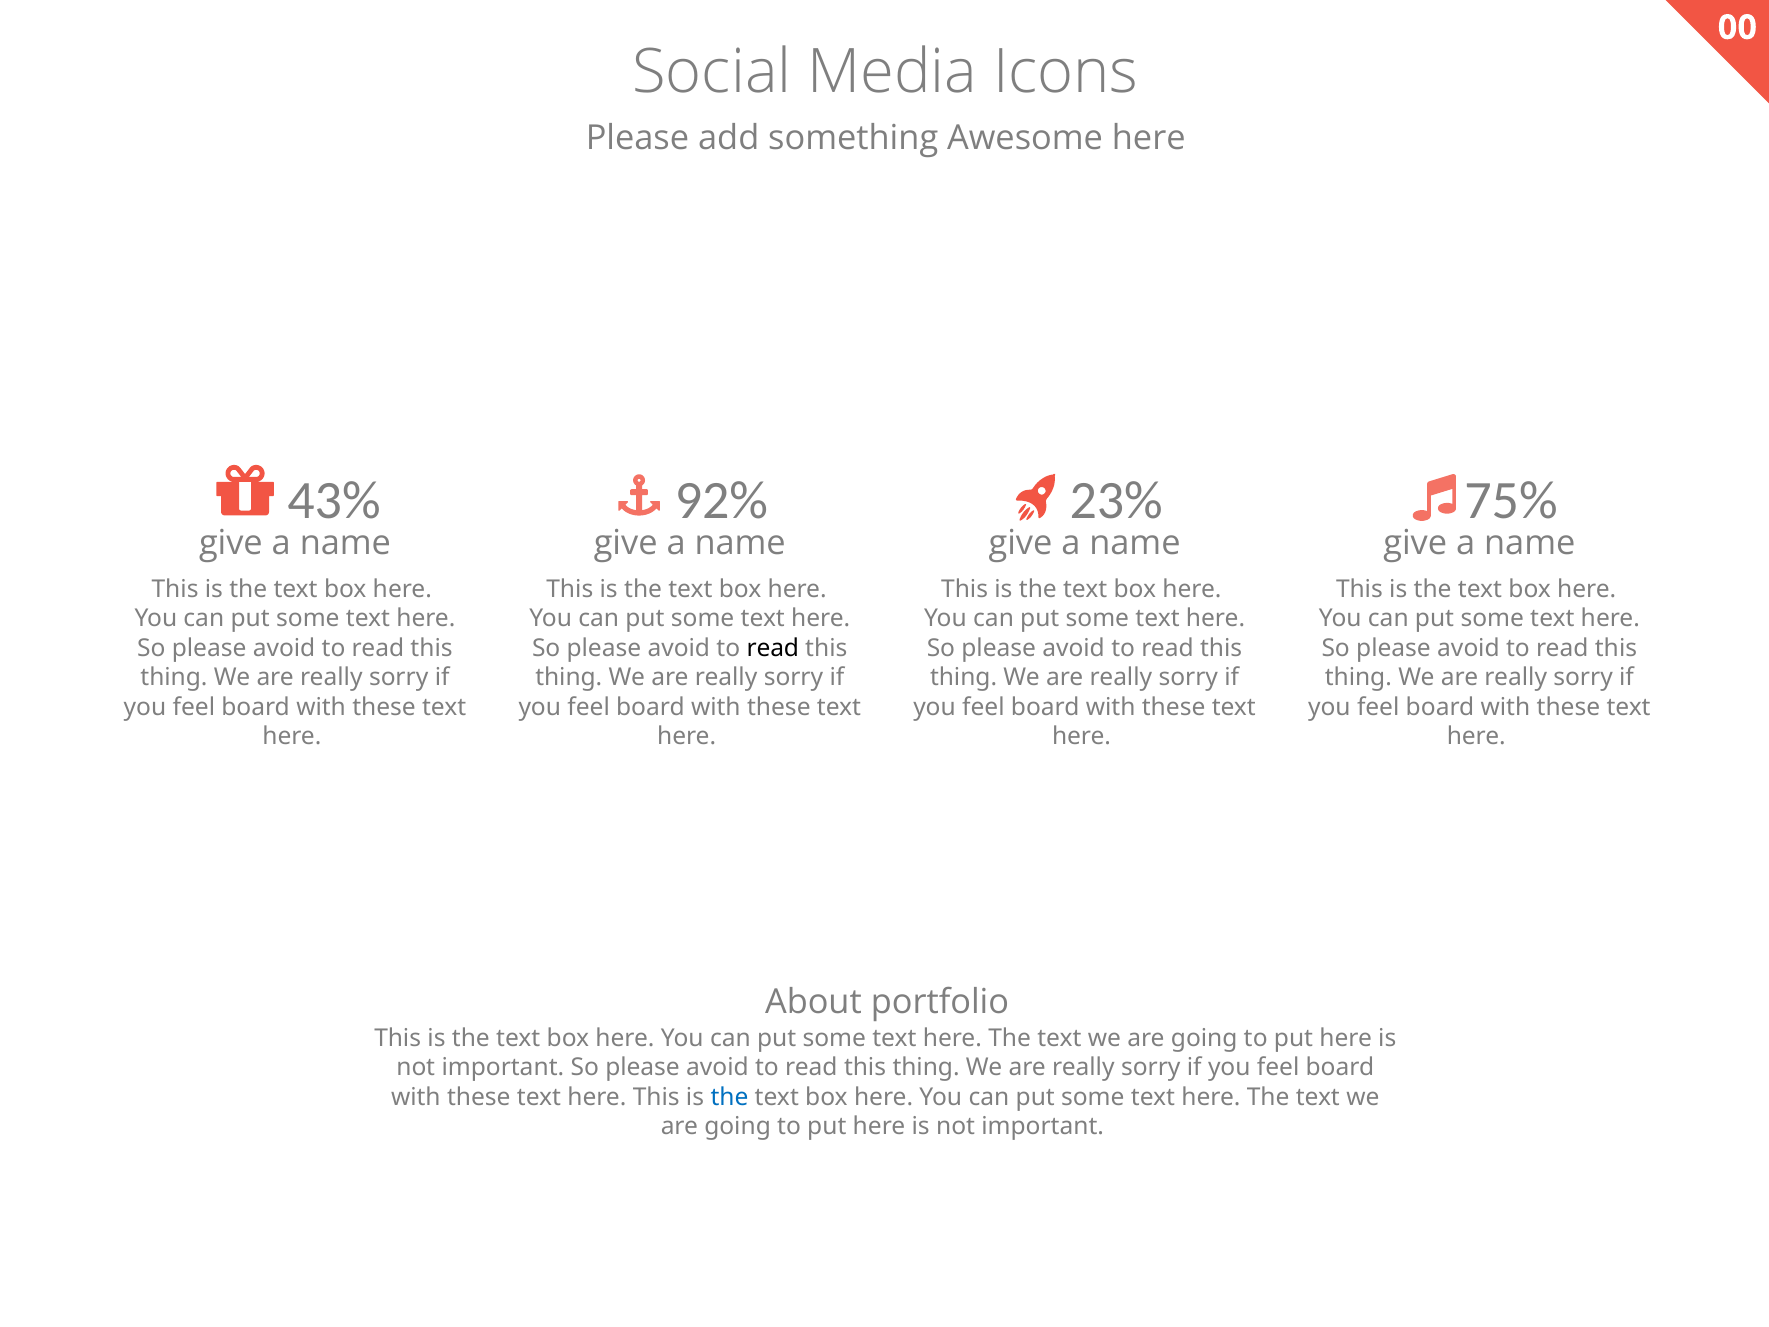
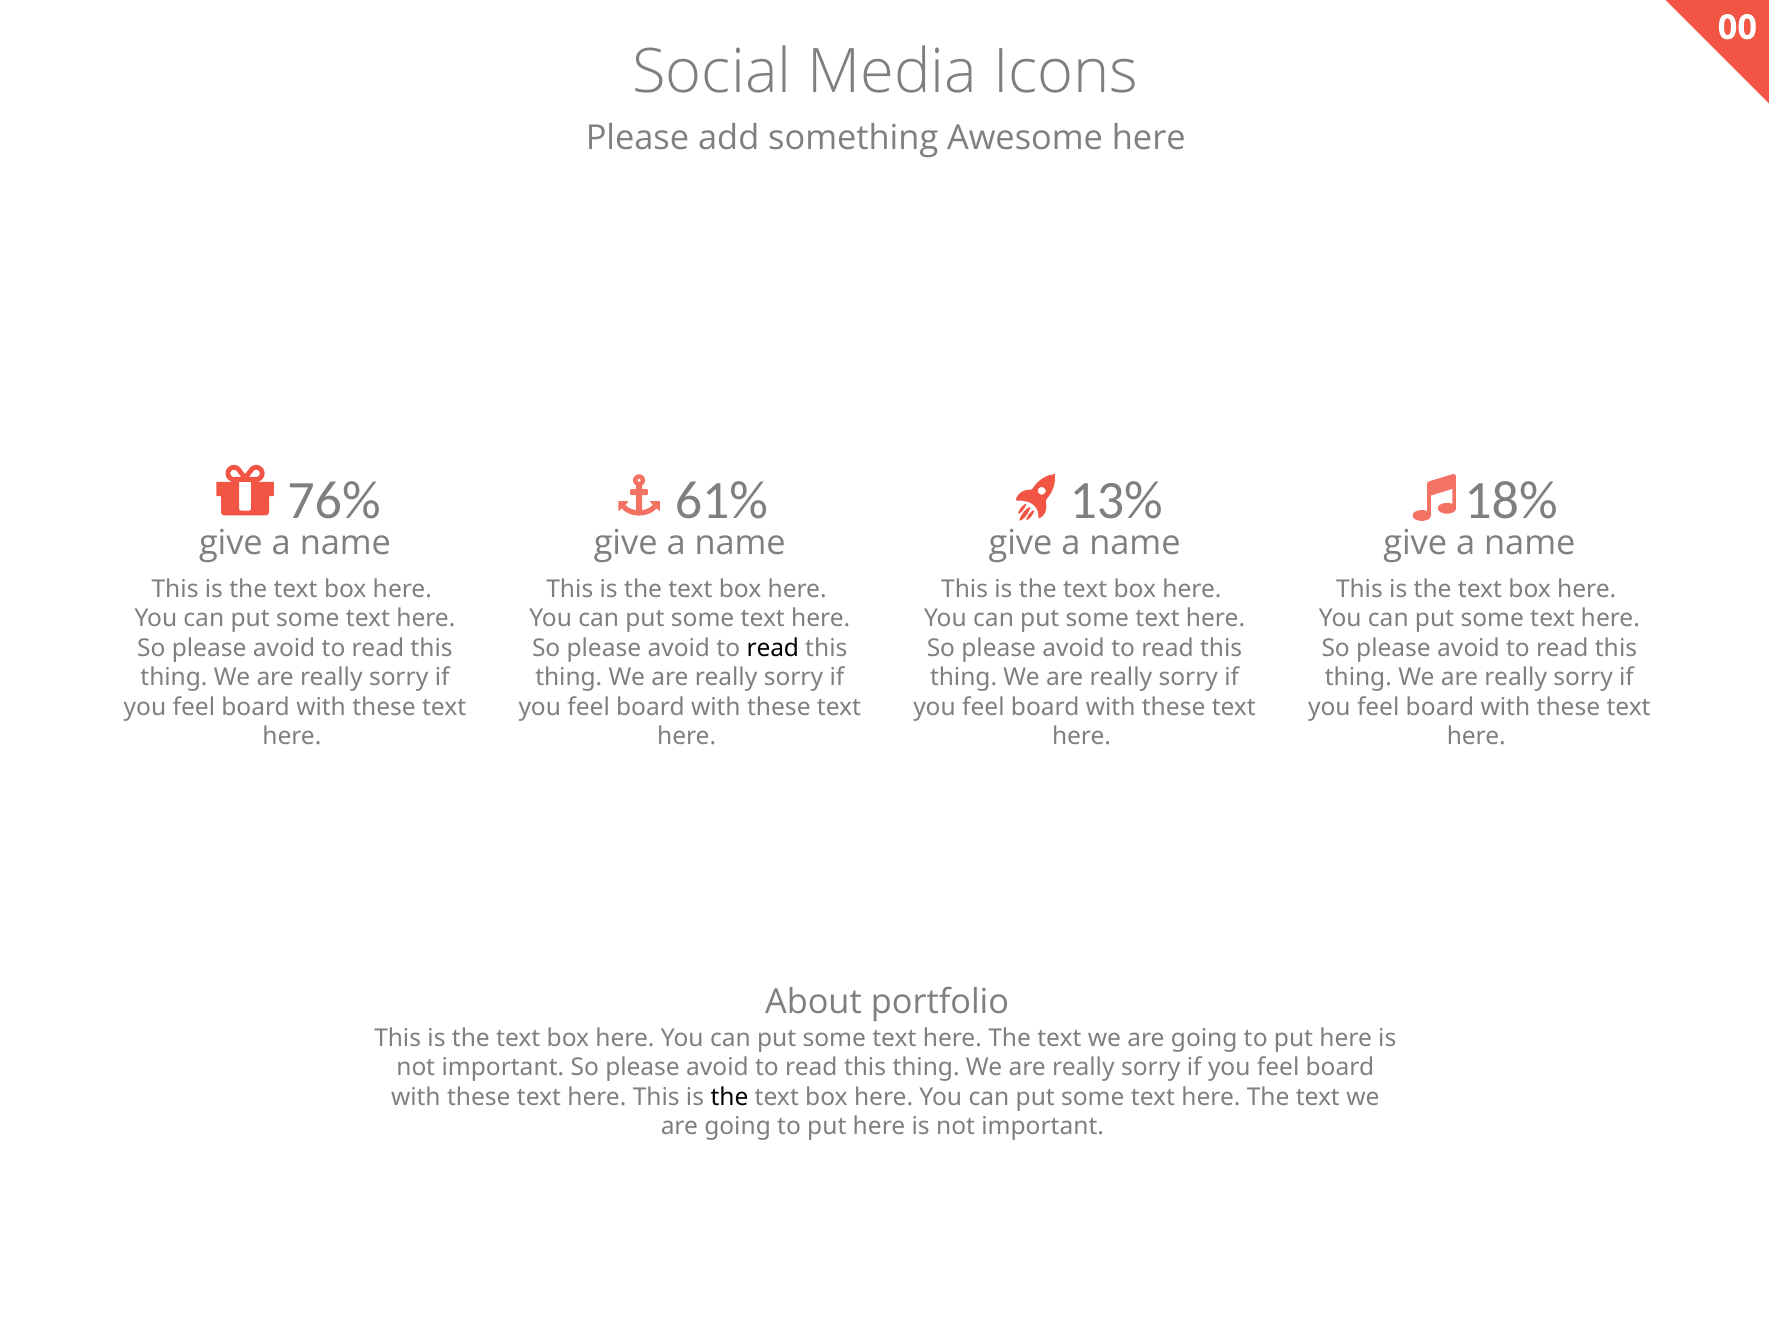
43%: 43% -> 76% (334, 500)
92%: 92% -> 61% (721, 500)
23%: 23% -> 13% (1116, 500)
75%: 75% -> 18% (1511, 500)
the colour: blue -> black (729, 1097)
